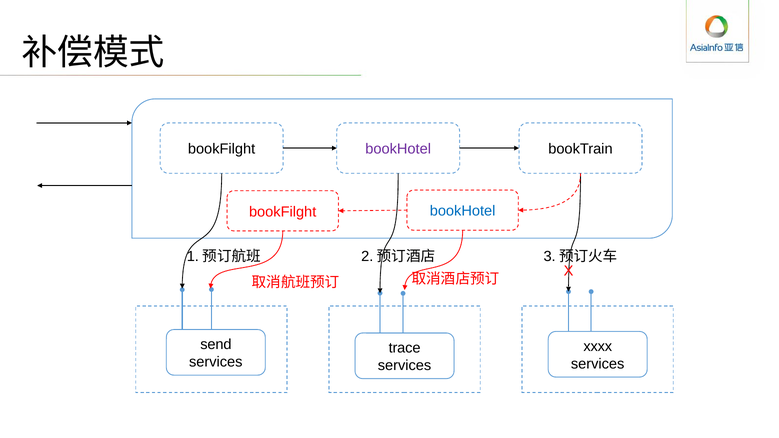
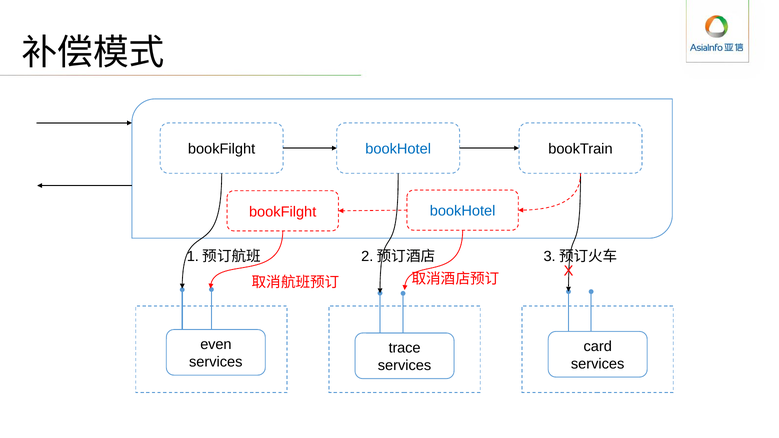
bookHotel colour: purple -> blue (398, 149)
send: send -> even (216, 345)
xxxx: xxxx -> card (598, 347)
